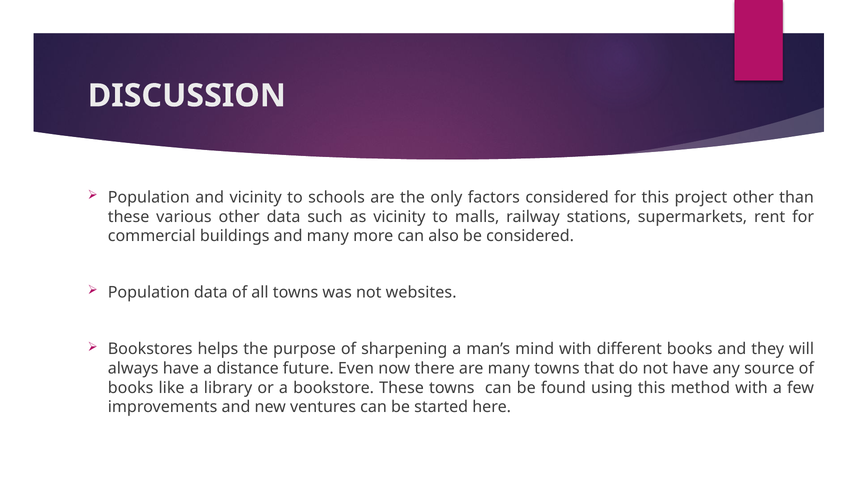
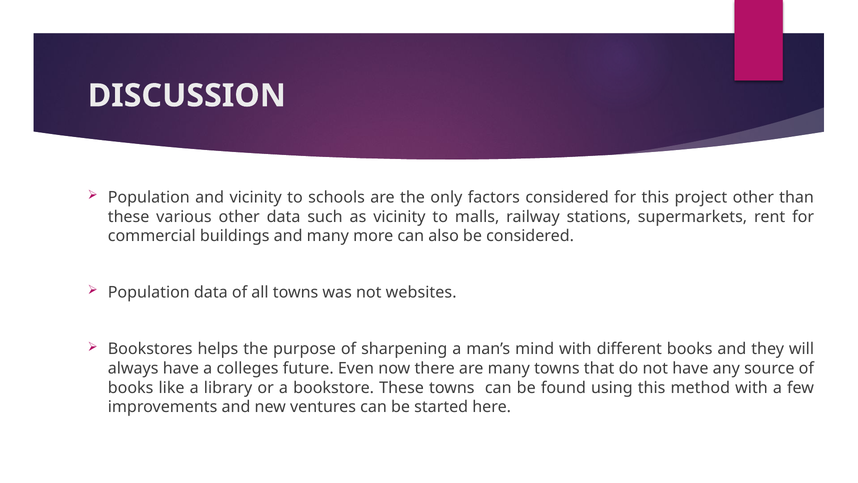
distance: distance -> colleges (248, 368)
